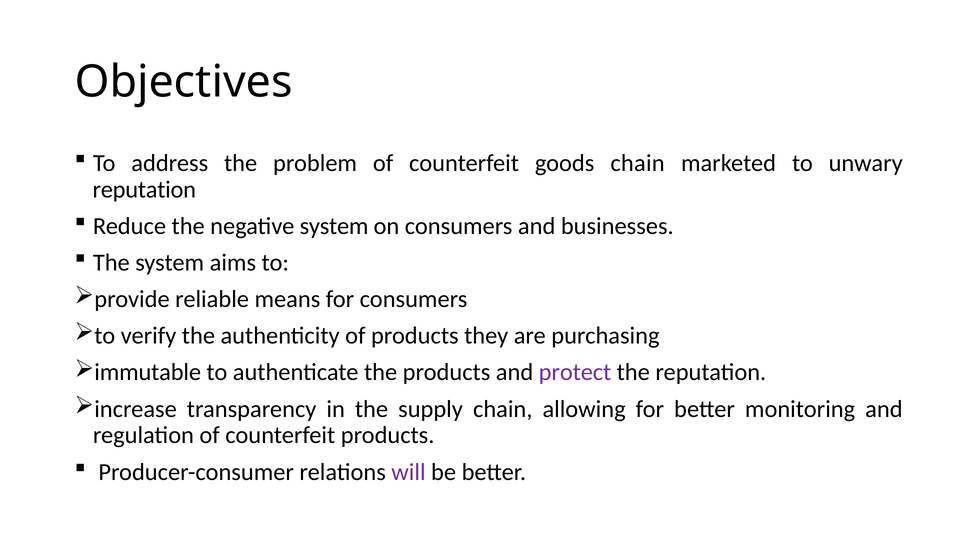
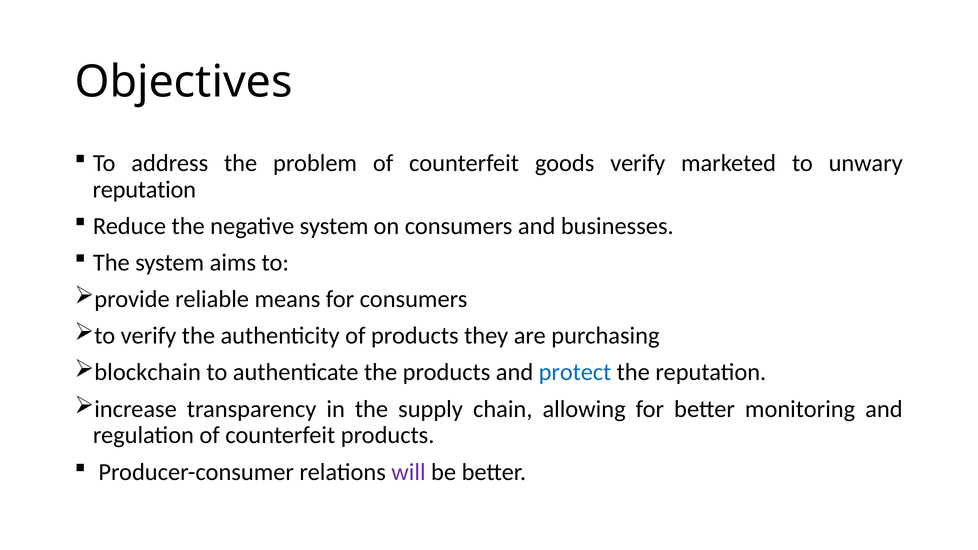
goods chain: chain -> verify (638, 163)
immutable: immutable -> blockchain (148, 373)
protect colour: purple -> blue (575, 373)
